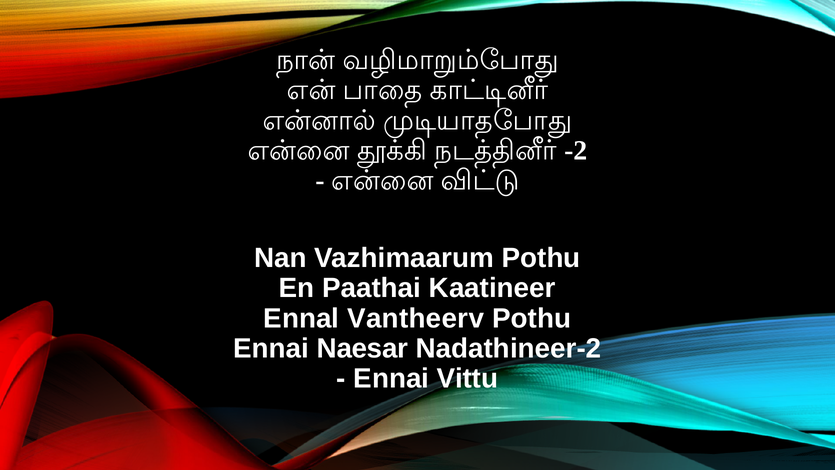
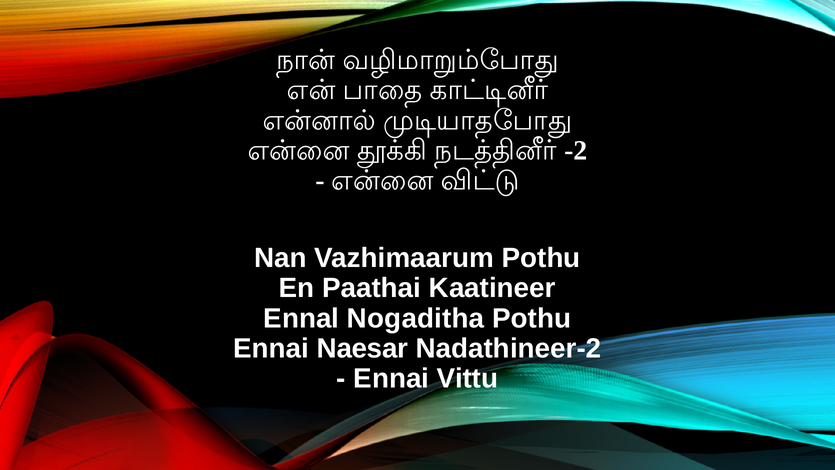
Vantheerv: Vantheerv -> Nogaditha (416, 318)
